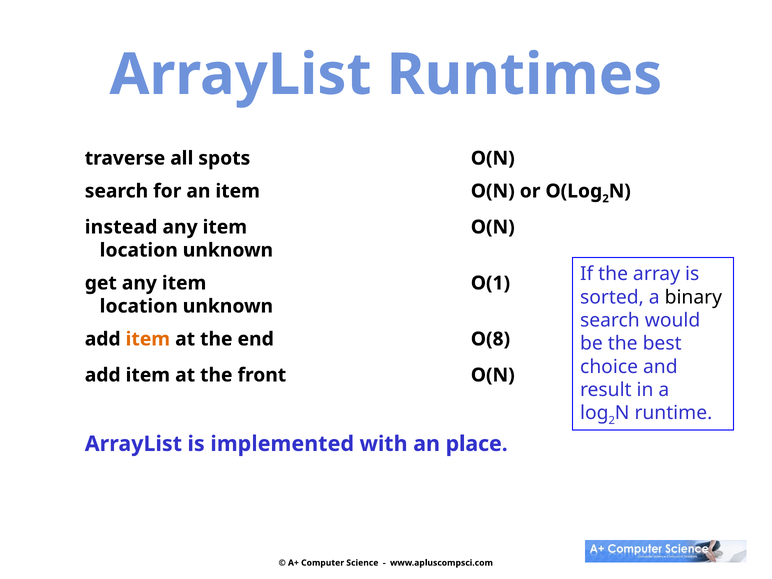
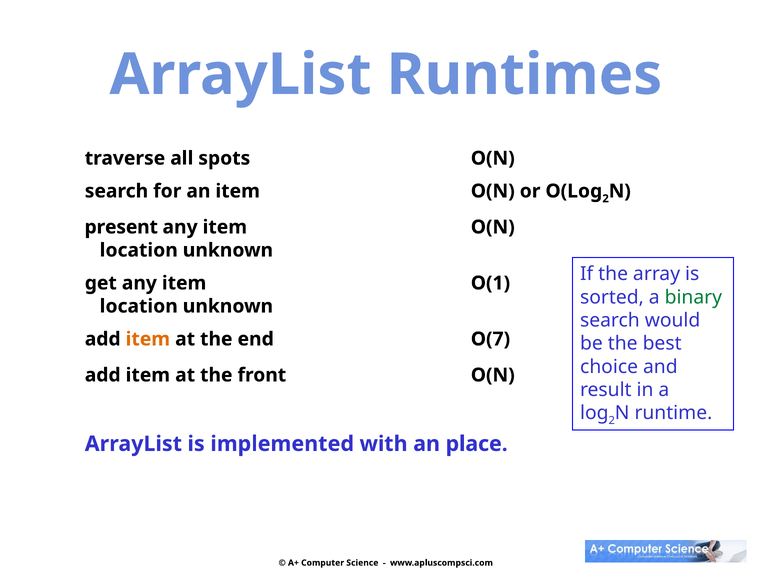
instead: instead -> present (121, 227)
binary colour: black -> green (693, 297)
O(8: O(8 -> O(7 (490, 339)
